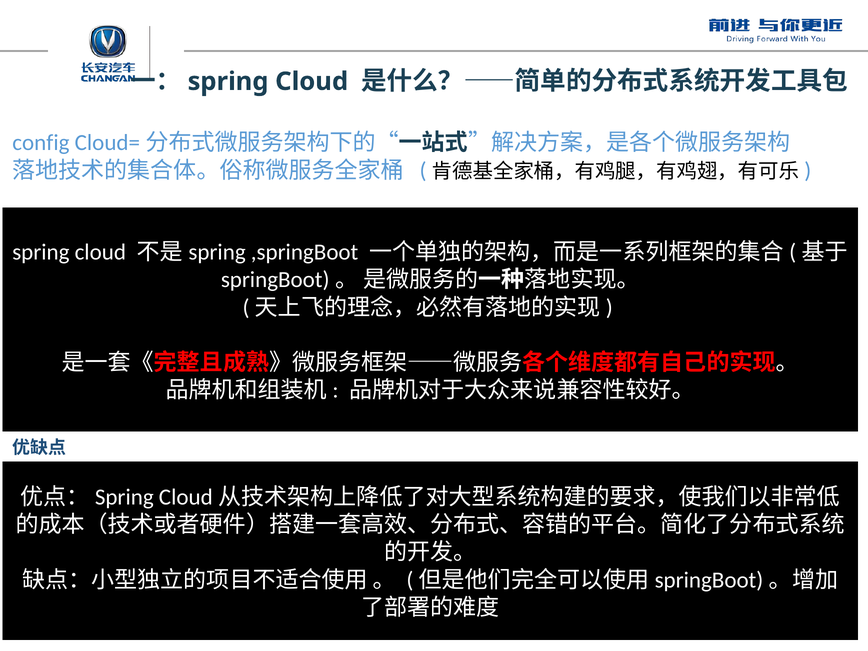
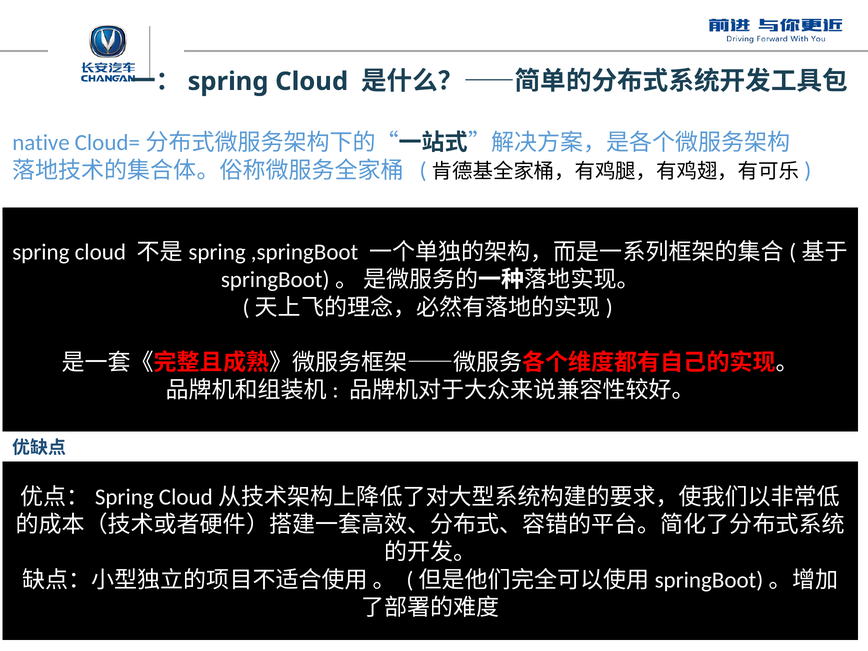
config: config -> native (41, 143)
